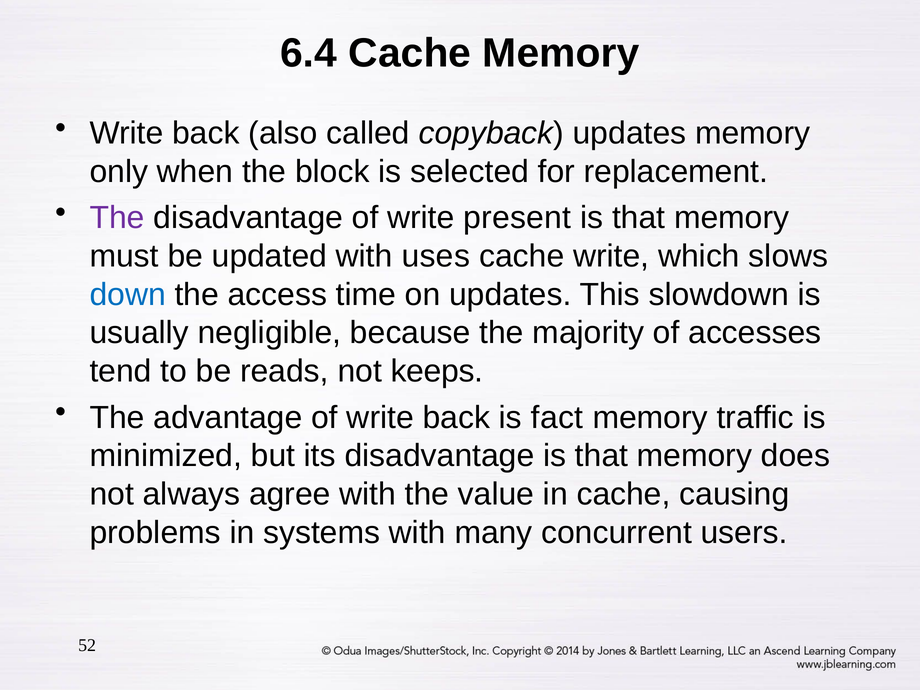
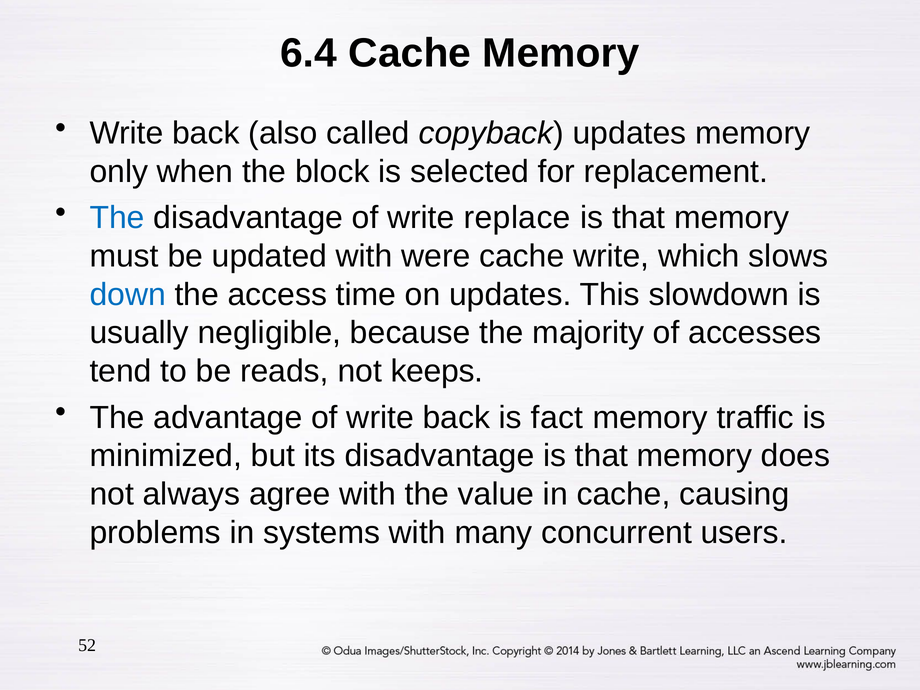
The colour: purple -> blue (117, 218)
present: present -> replace (517, 218)
uses: uses -> were (436, 256)
